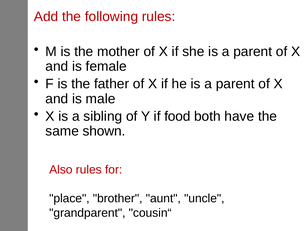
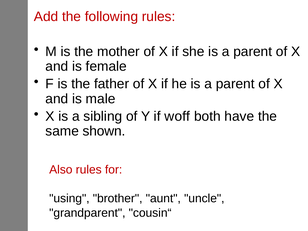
food: food -> woff (177, 116)
place: place -> using (69, 198)
